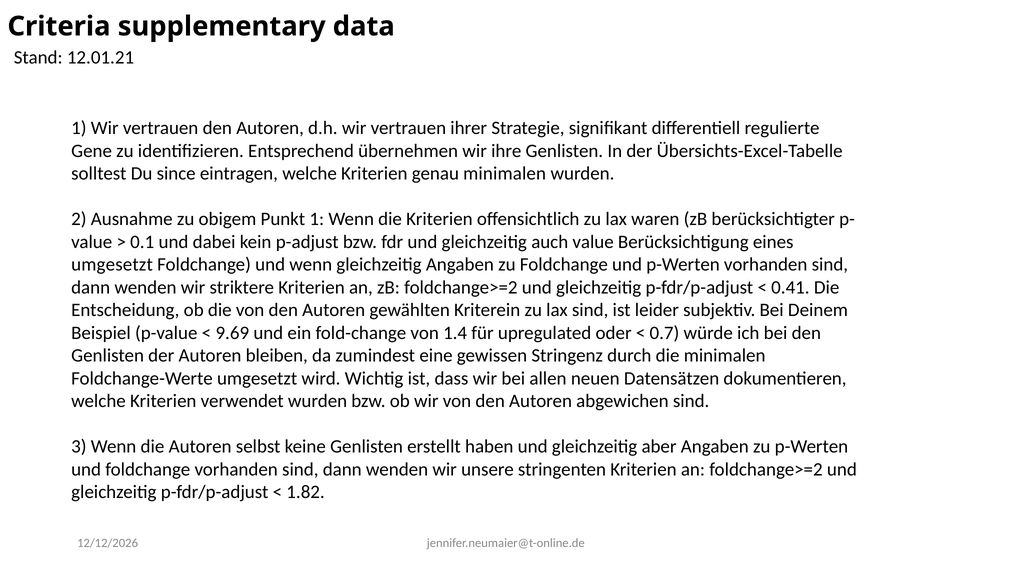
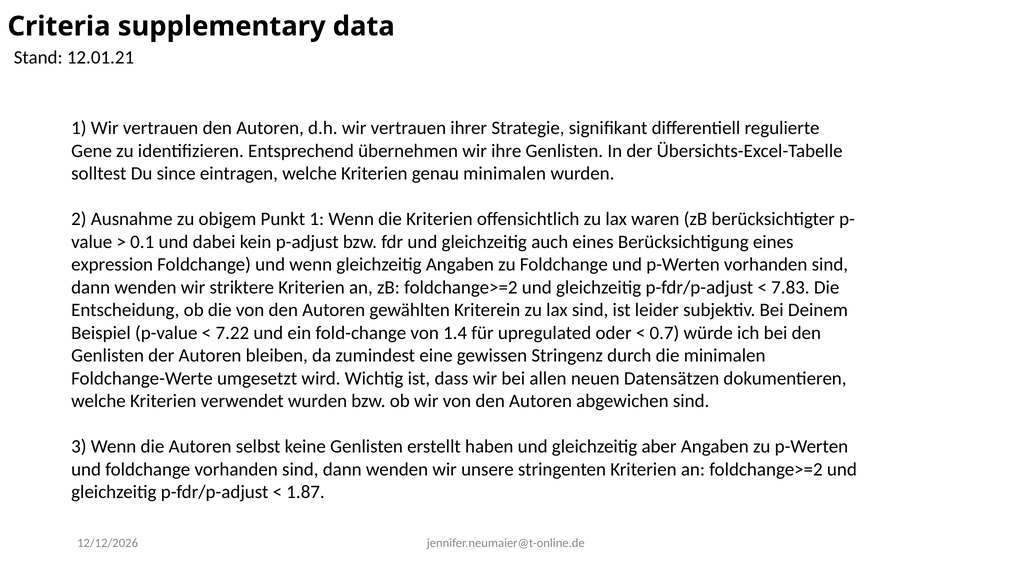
auch value: value -> eines (593, 242)
umgesetzt: umgesetzt -> expression (112, 265)
0.41: 0.41 -> 7.83 (790, 287)
9.69: 9.69 -> 7.22 (232, 333)
1.82: 1.82 -> 1.87 (306, 492)
